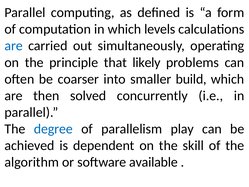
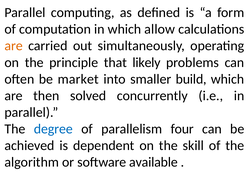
levels: levels -> allow (160, 29)
are colour: blue -> orange (14, 46)
coarser: coarser -> market (78, 79)
play: play -> four (182, 129)
